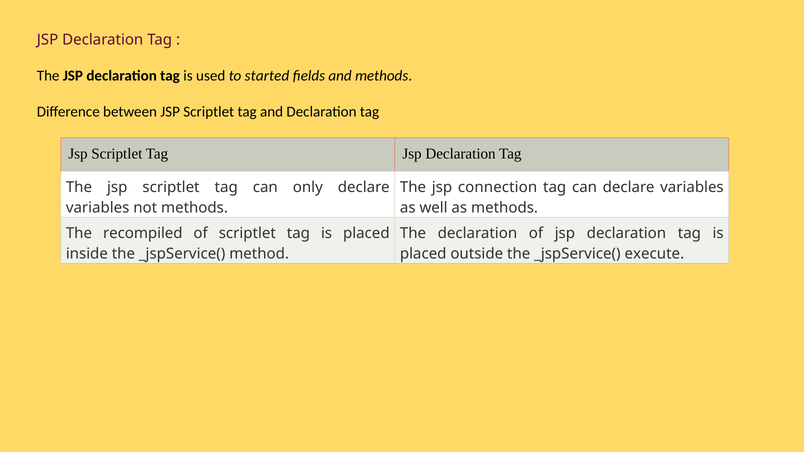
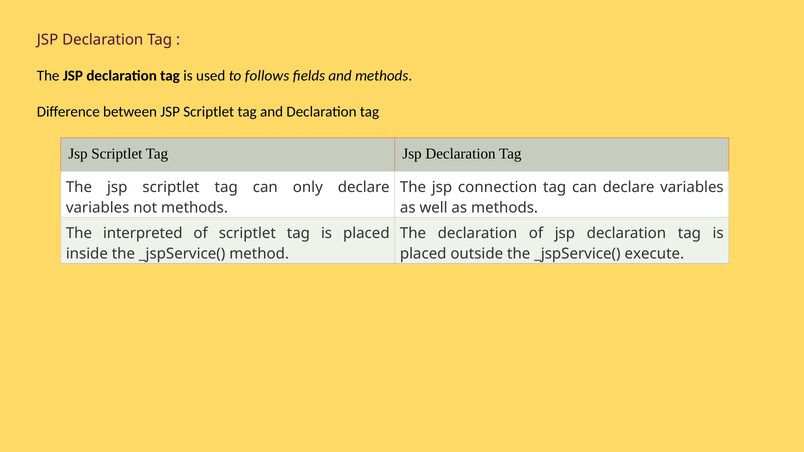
started: started -> follows (267, 76)
recompiled: recompiled -> interpreted (143, 234)
